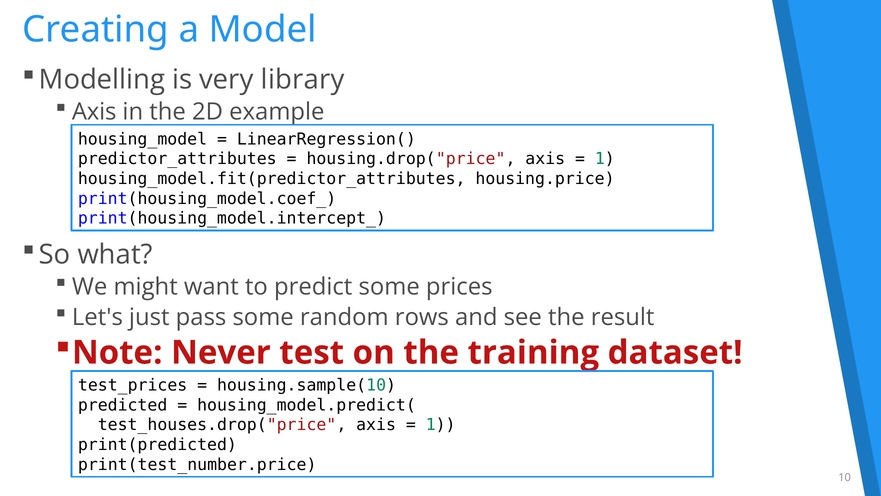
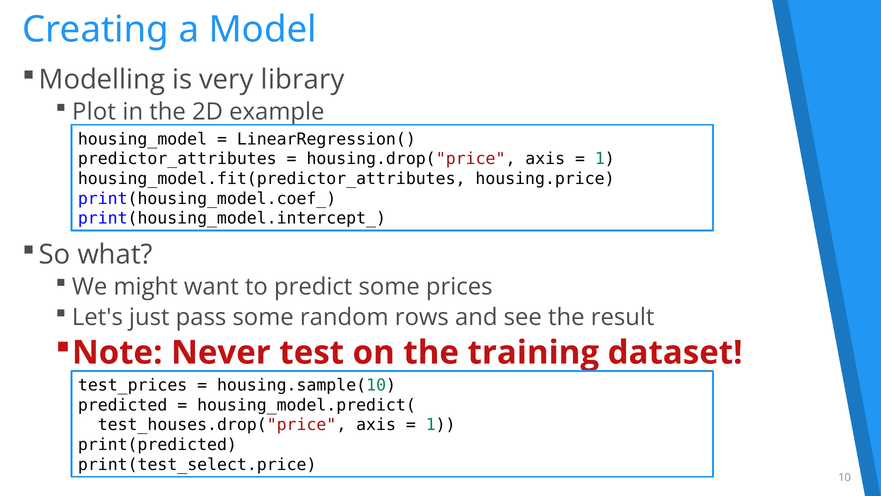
Axis: Axis -> Plot (94, 112)
print(test_number.price: print(test_number.price -> print(test_select.price (197, 464)
